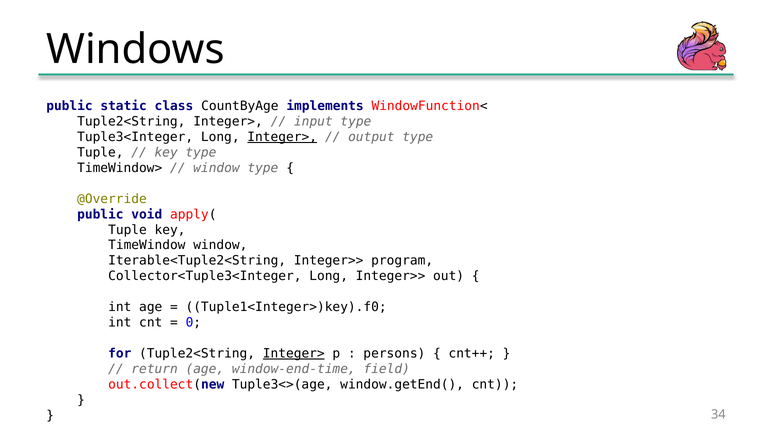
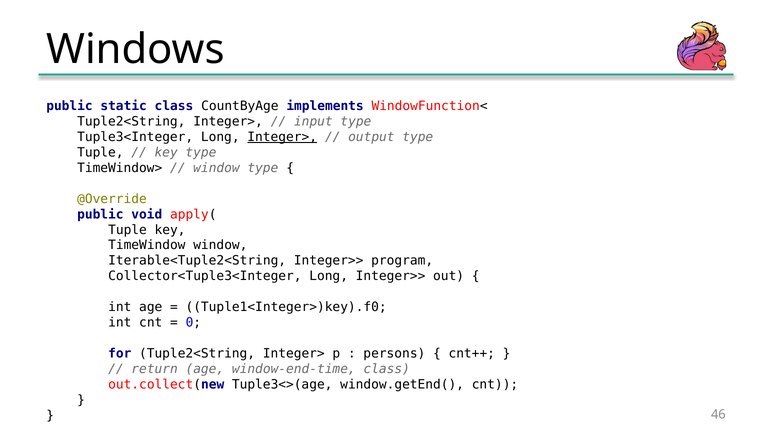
Integer> underline: present -> none (294, 353)
window-end-time field: field -> class (387, 368)
34: 34 -> 46 (718, 414)
